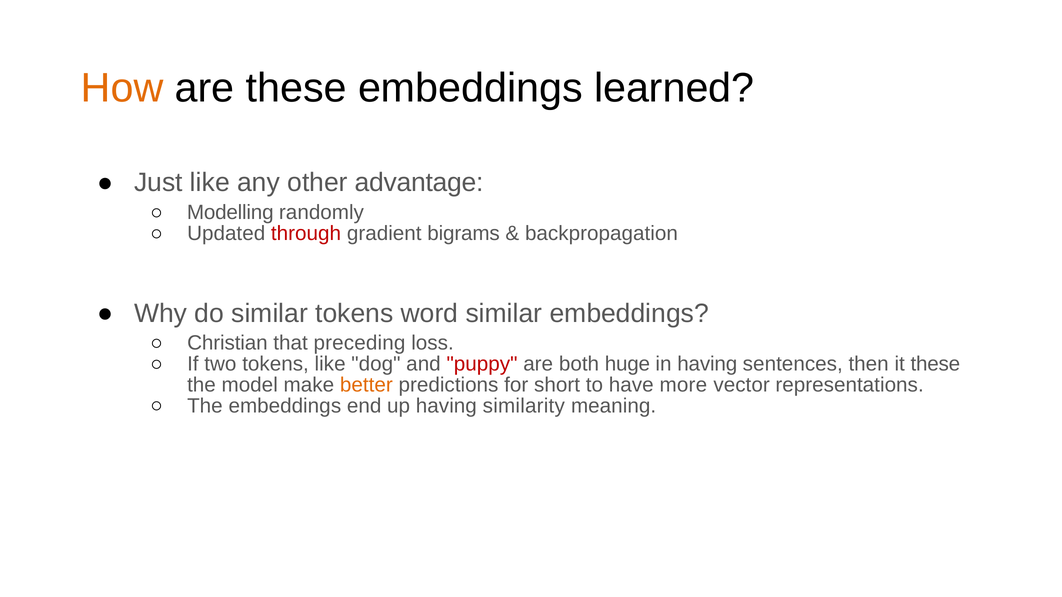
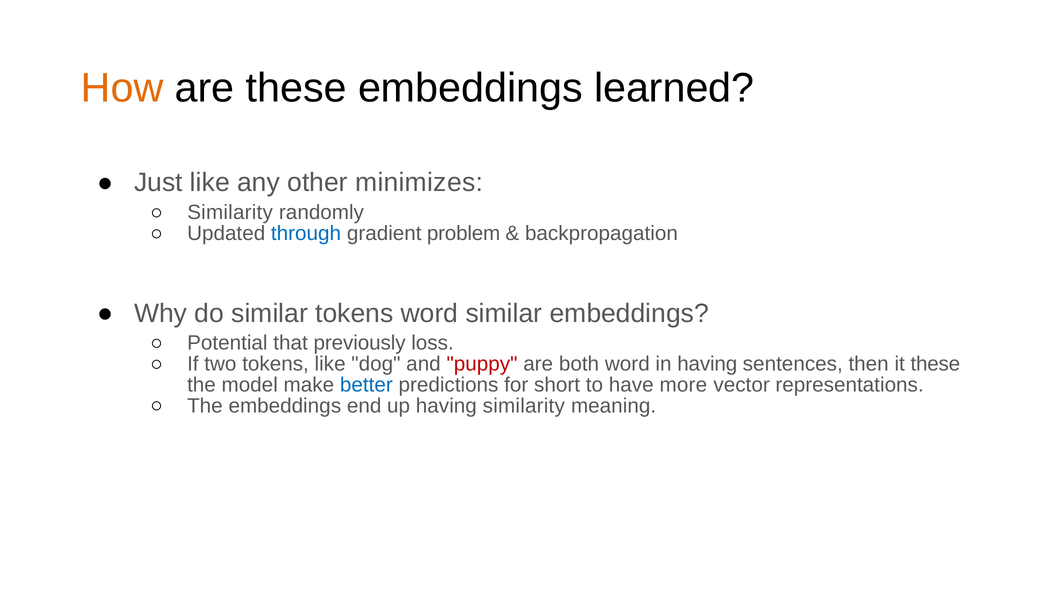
advantage: advantage -> minimizes (419, 183)
Modelling: Modelling -> Similarity (230, 213)
through colour: red -> blue (306, 234)
bigrams: bigrams -> problem (464, 234)
Christian: Christian -> Potential (227, 343)
preceding: preceding -> previously (360, 343)
both huge: huge -> word (627, 364)
better colour: orange -> blue (366, 385)
